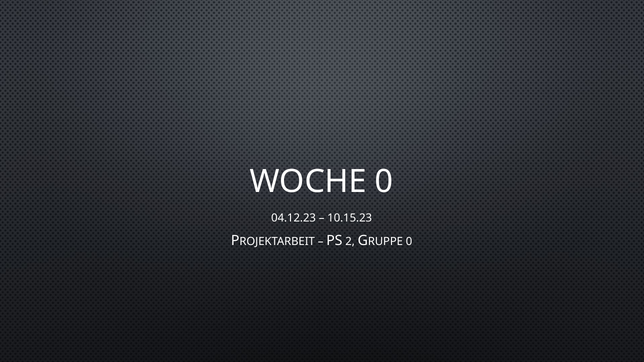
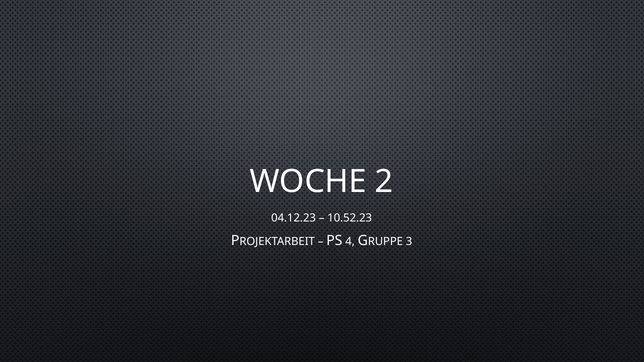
WOCHE 0: 0 -> 2 (384, 182)
10.15.23: 10.15.23 -> 10.52.23 (350, 218)
2: 2 -> 4 (350, 242)
0: 0 -> 3 (409, 242)
